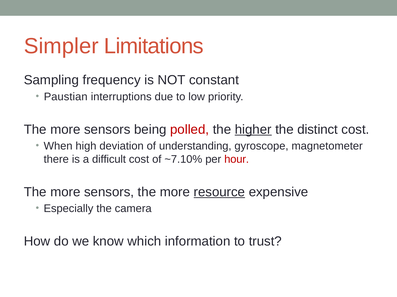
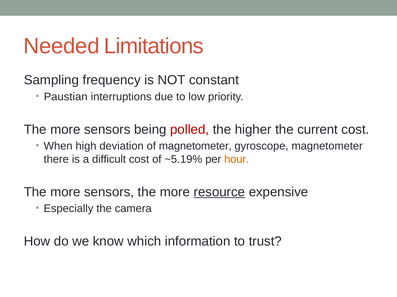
Simpler: Simpler -> Needed (61, 46)
higher underline: present -> none (253, 130)
distinct: distinct -> current (318, 130)
of understanding: understanding -> magnetometer (195, 146)
~7.10%: ~7.10% -> ~5.19% (183, 160)
hour colour: red -> orange (237, 160)
